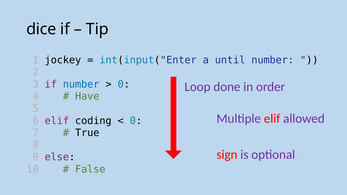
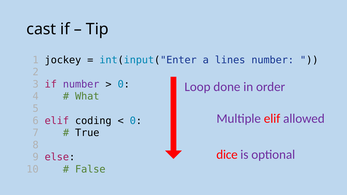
dice: dice -> cast (41, 29)
until: until -> lines (230, 60)
number colour: blue -> purple (81, 84)
Have: Have -> What (87, 96)
sign: sign -> dice (227, 155)
